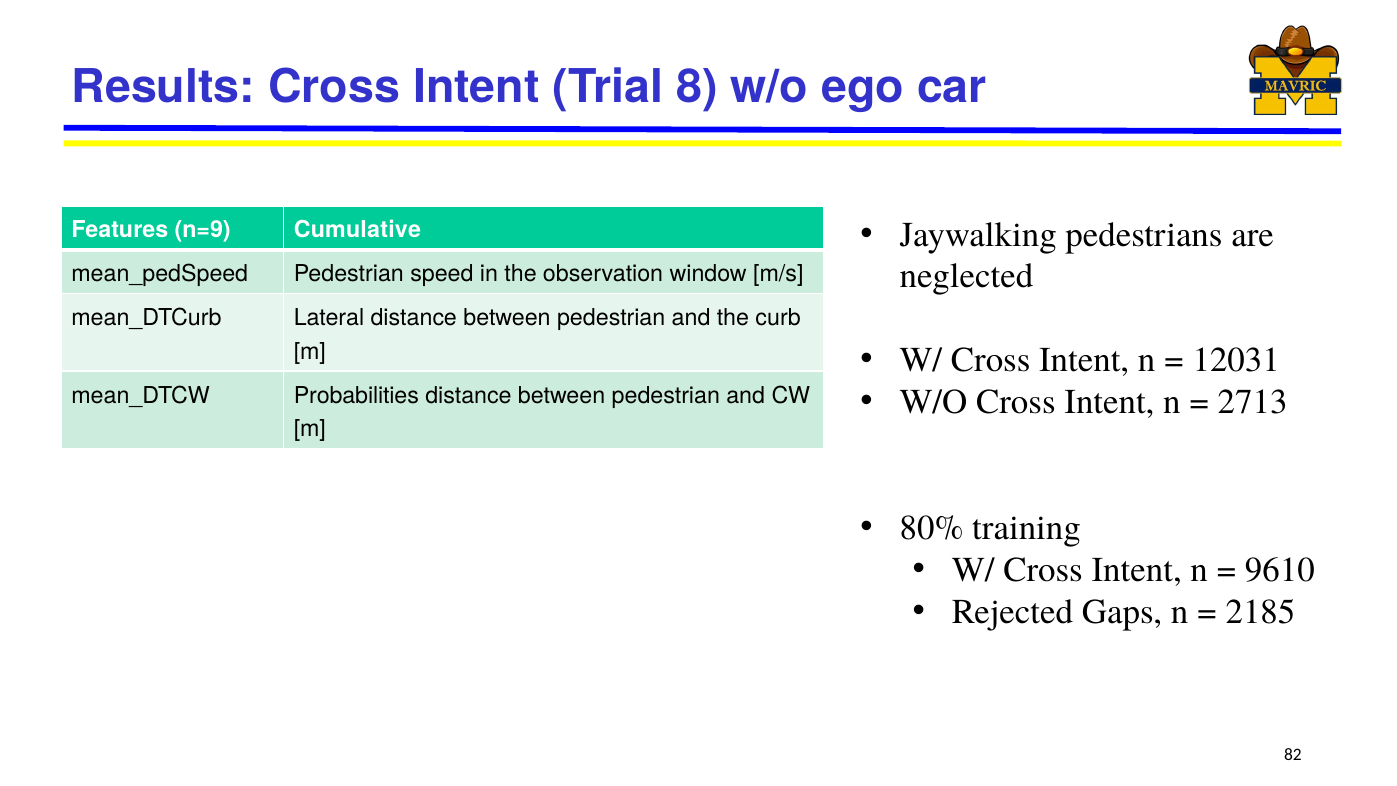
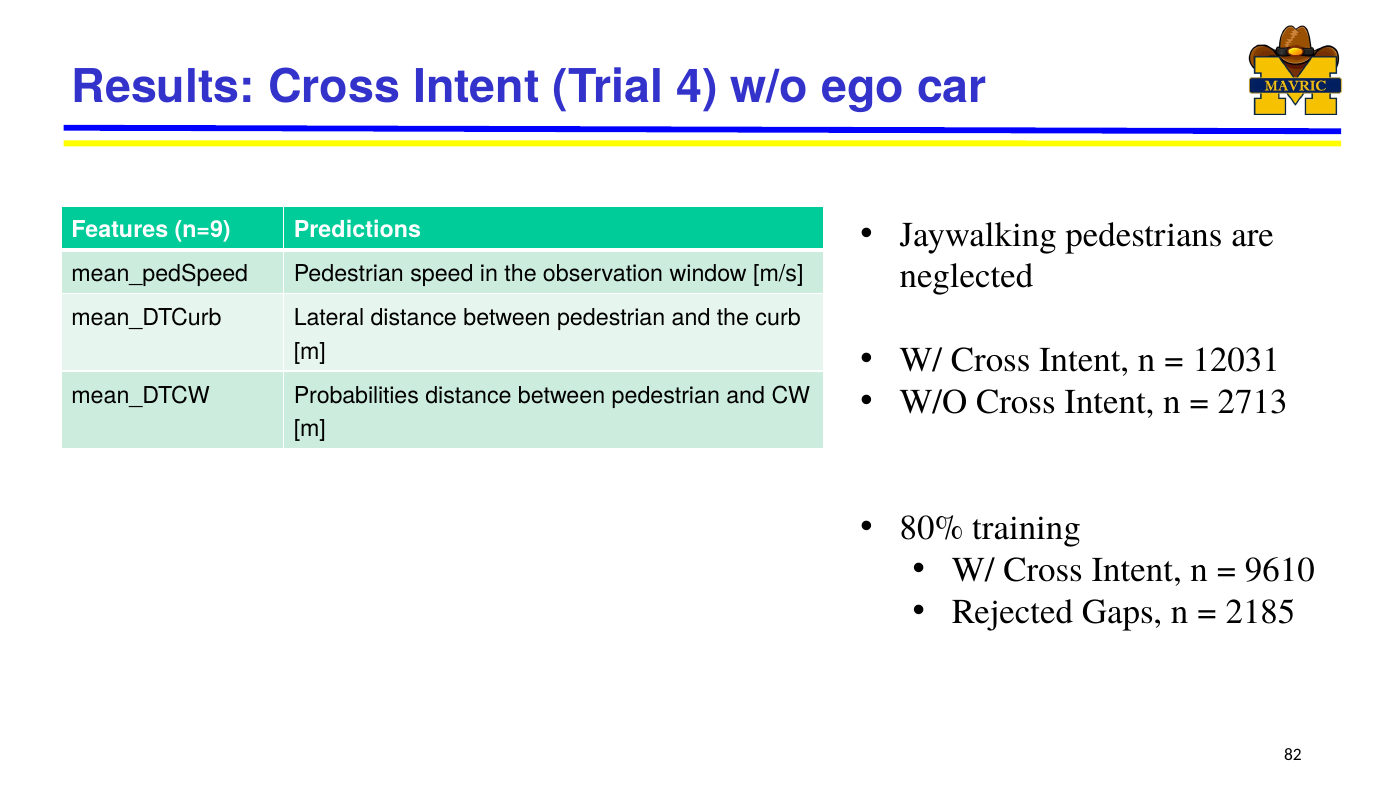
8: 8 -> 4 (697, 87)
Cumulative: Cumulative -> Predictions (357, 230)
